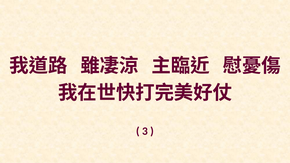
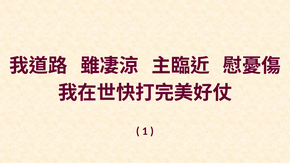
3: 3 -> 1 (145, 131)
